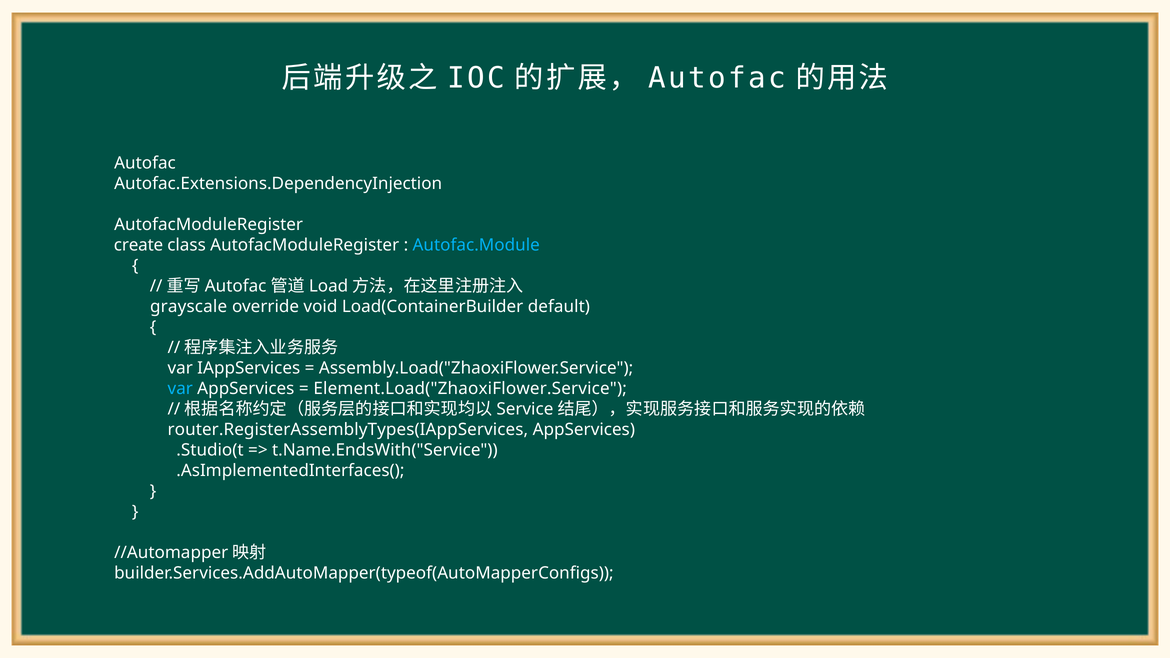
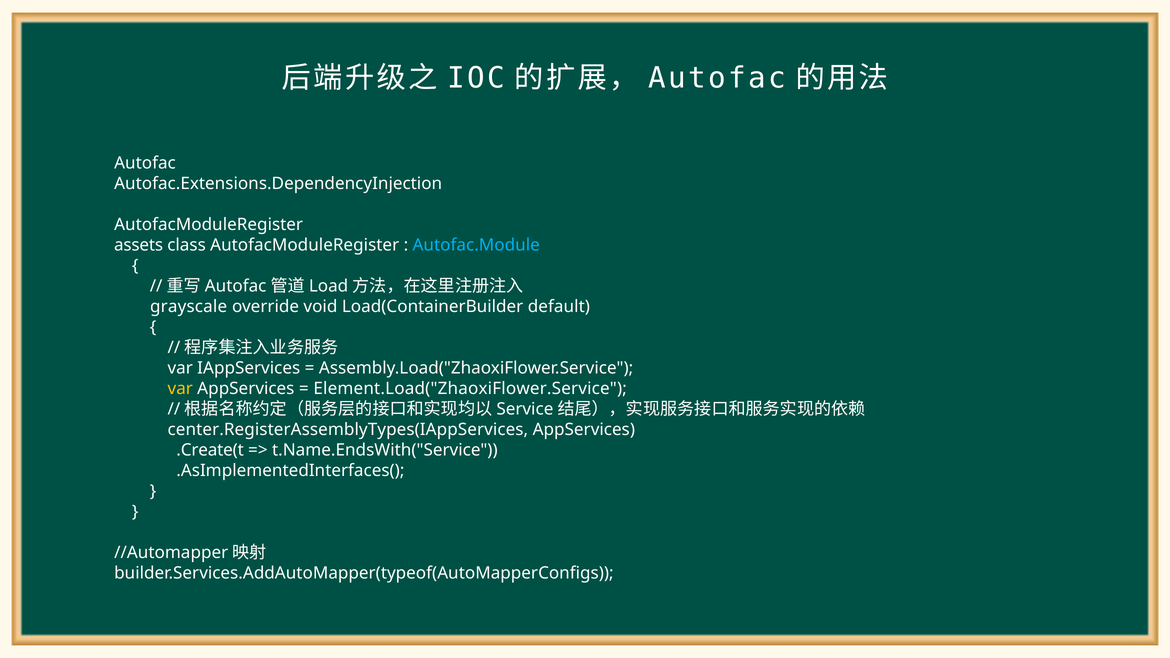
create: create -> assets (139, 245)
var colour: light blue -> yellow (180, 389)
router.RegisterAssemblyTypes(IAppServices: router.RegisterAssemblyTypes(IAppServices -> center.RegisterAssemblyTypes(IAppServices (348, 430)
.Studio(t: .Studio(t -> .Create(t (210, 450)
